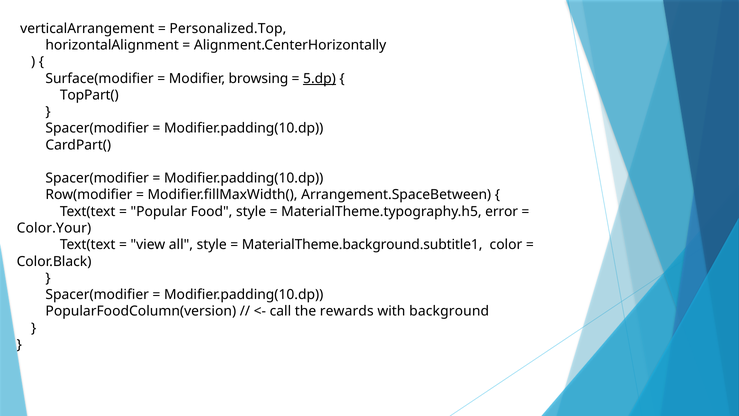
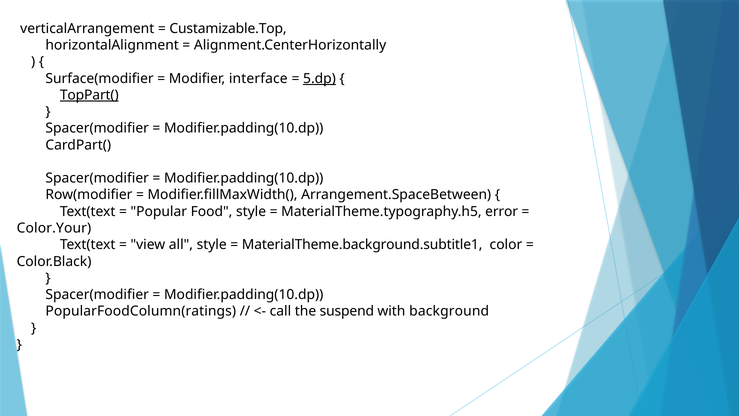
Personalized.Top: Personalized.Top -> Custamizable.Top (228, 28)
browsing: browsing -> interface (258, 78)
TopPart( underline: none -> present (89, 95)
PopularFoodColumn(version: PopularFoodColumn(version -> PopularFoodColumn(ratings (141, 311)
rewards: rewards -> suspend (347, 311)
